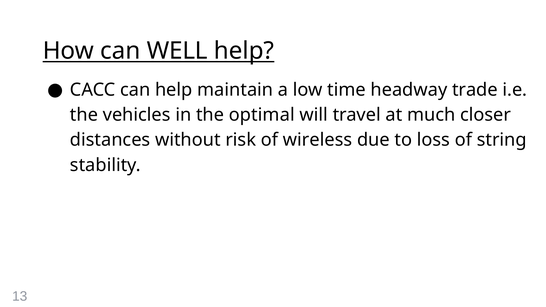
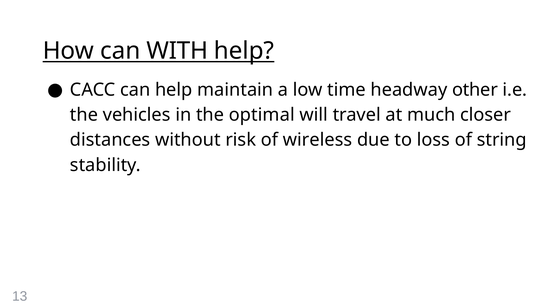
WELL: WELL -> WITH (177, 51)
trade: trade -> other (475, 90)
